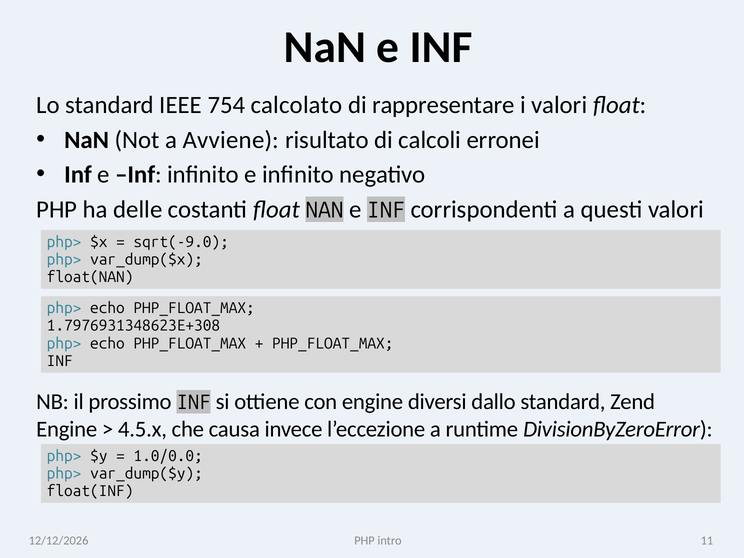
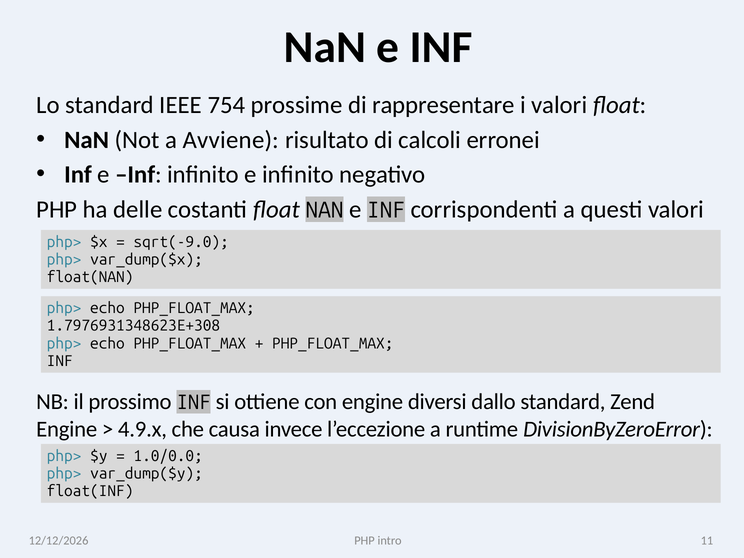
calcolato: calcolato -> prossime (297, 105)
4.5.x: 4.5.x -> 4.9.x (142, 429)
